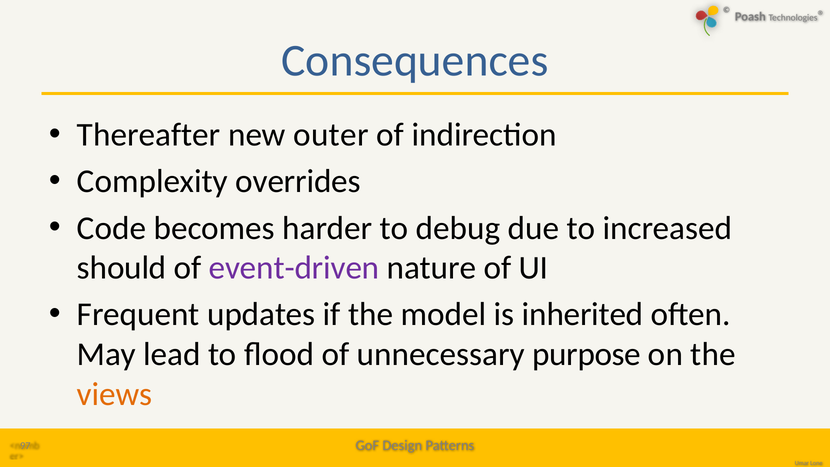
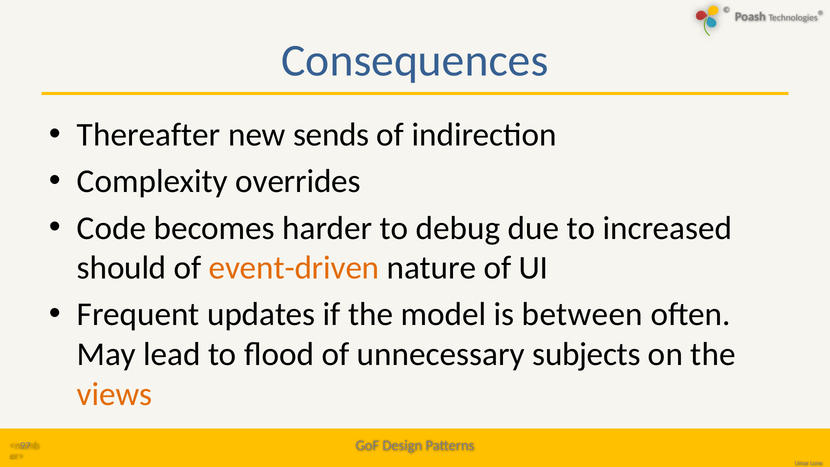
outer: outer -> sends (331, 135)
event-driven colour: purple -> orange (294, 268)
inherited: inherited -> between (582, 314)
purpose: purpose -> subjects (587, 354)
